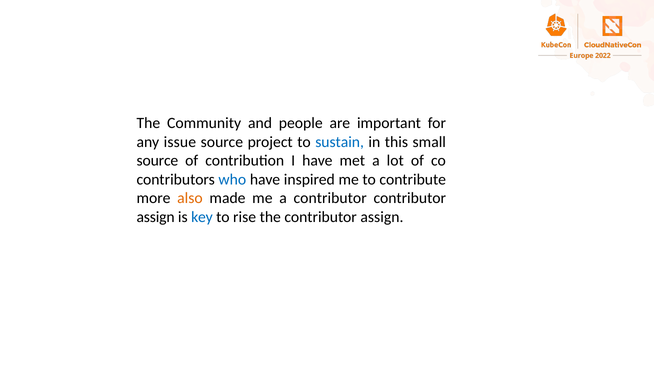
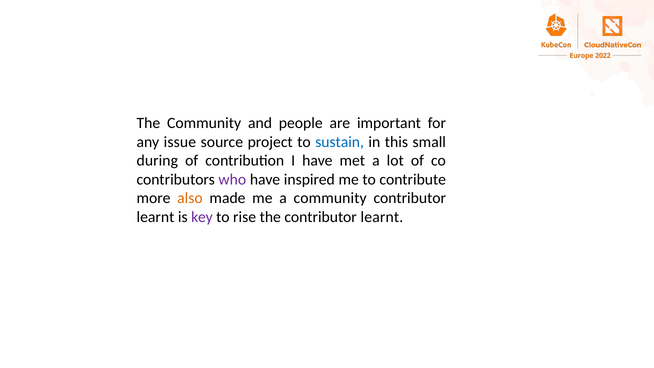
source: source -> during (157, 161)
who colour: blue -> purple (232, 179)
a contributor: contributor -> community (330, 198)
assign: assign -> learnt (155, 217)
key colour: blue -> purple (202, 217)
the contributor assign: assign -> learnt (382, 217)
